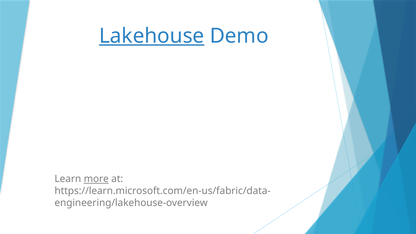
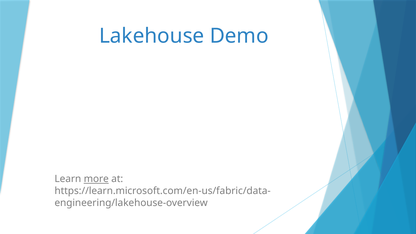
Lakehouse underline: present -> none (152, 36)
